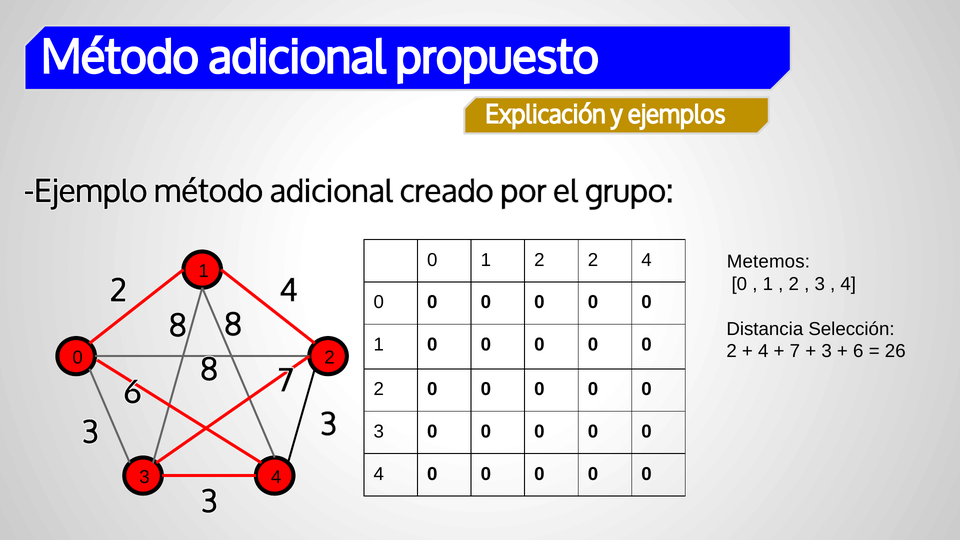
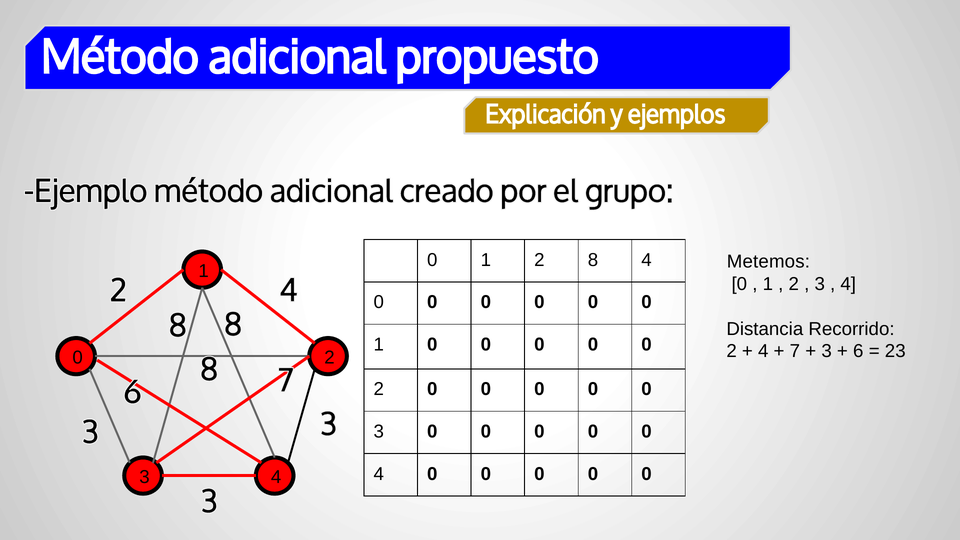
2 2: 2 -> 8 (593, 260)
Selección: Selección -> Recorrido (851, 329)
26: 26 -> 23 (895, 351)
